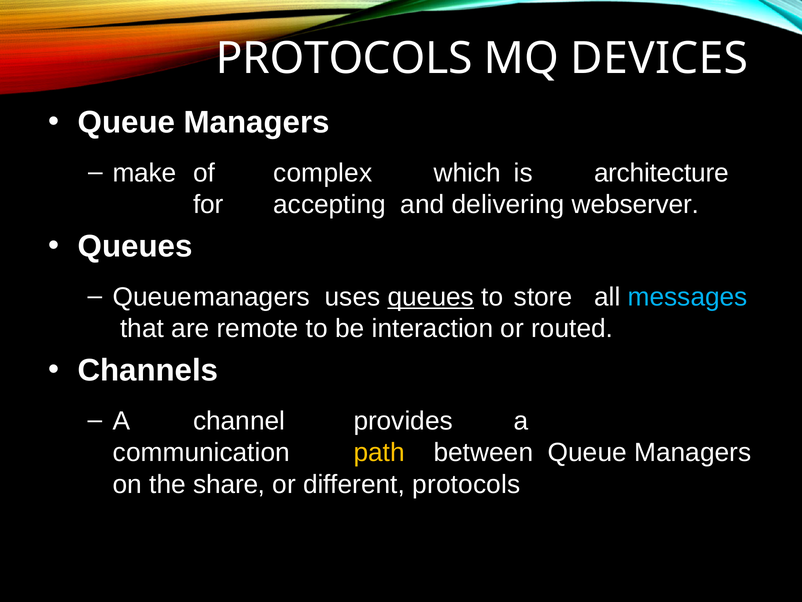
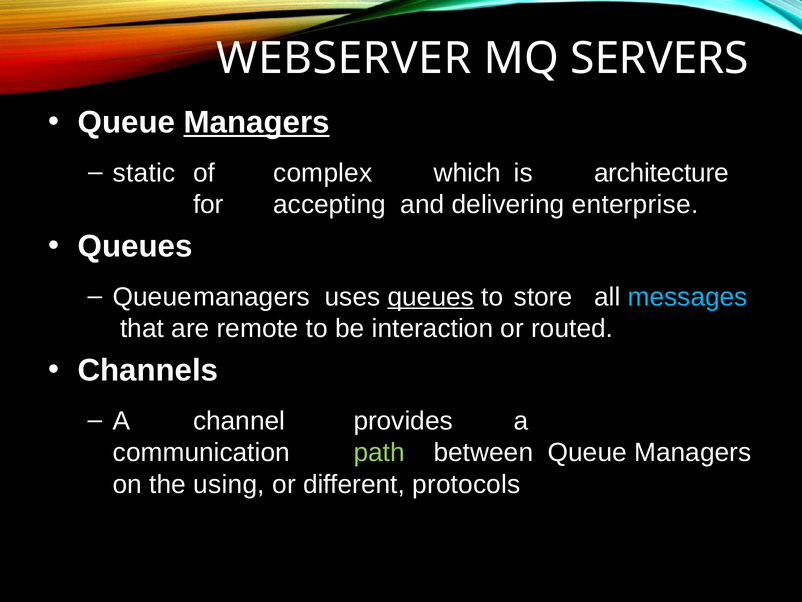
PROTOCOLS: PROTOCOLS -> WEBSERVER (344, 59)
DEVICES: DEVICES -> SERVERS (660, 59)
Managers underline: none -> present (257, 122)
make: make -> static (144, 173)
webserver: webserver -> enterprise (635, 204)
path colour: yellow -> light green (379, 452)
share: share -> using (229, 484)
